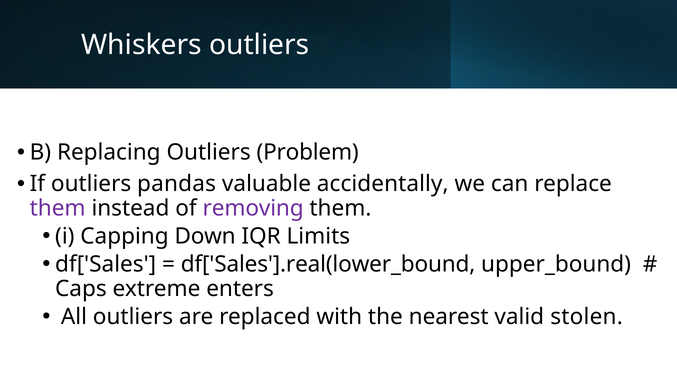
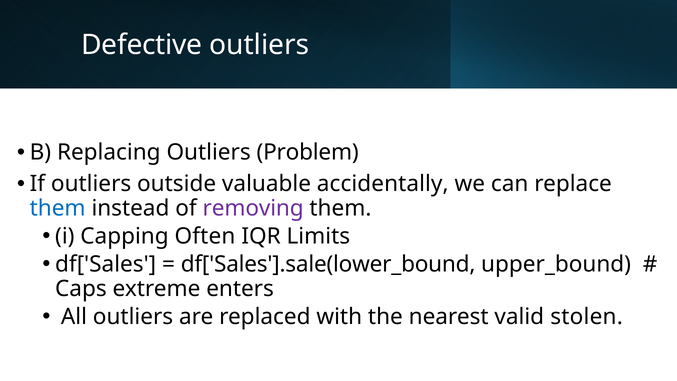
Whiskers: Whiskers -> Defective (142, 45)
pandas: pandas -> outside (177, 184)
them colour: purple -> blue (58, 208)
Down: Down -> Often (205, 236)
df['Sales'].real(lower_bound: df['Sales'].real(lower_bound -> df['Sales'].sale(lower_bound (328, 264)
